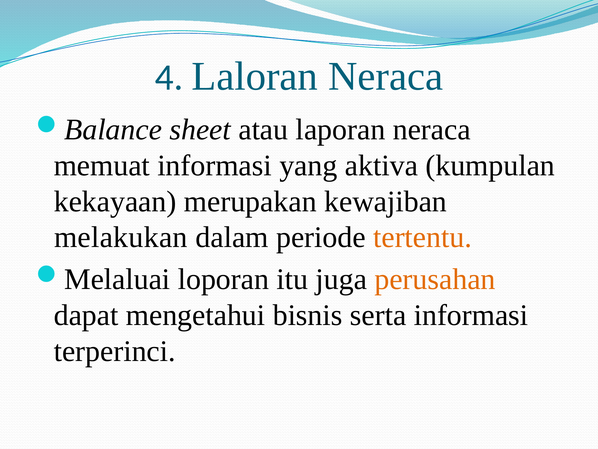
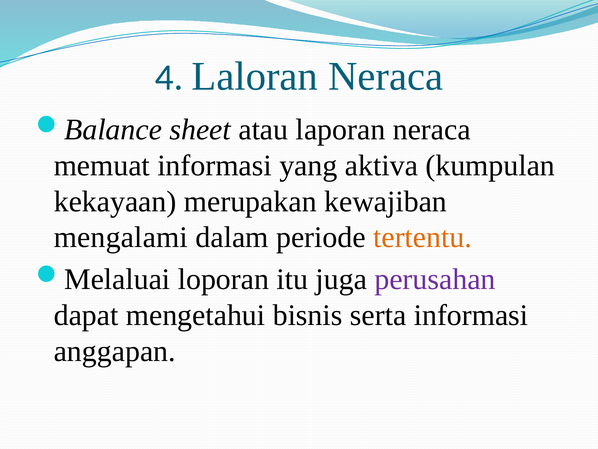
melakukan: melakukan -> mengalami (121, 237)
perusahan colour: orange -> purple (435, 279)
terperinci: terperinci -> anggapan (115, 351)
